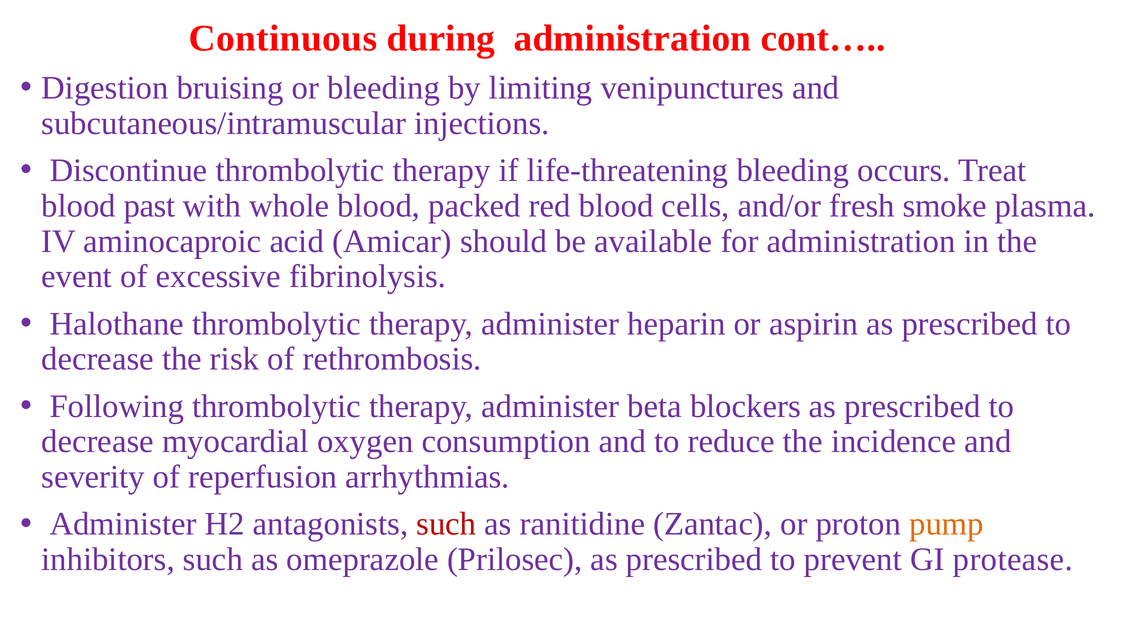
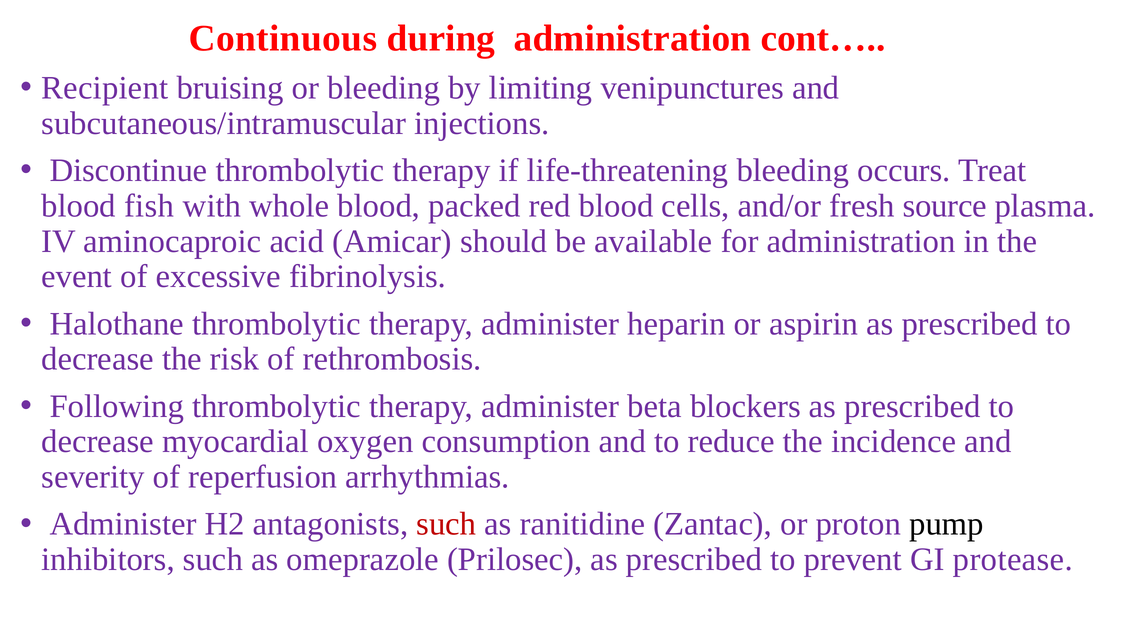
Digestion: Digestion -> Recipient (105, 88)
past: past -> fish (149, 206)
smoke: smoke -> source (945, 206)
pump colour: orange -> black (946, 524)
